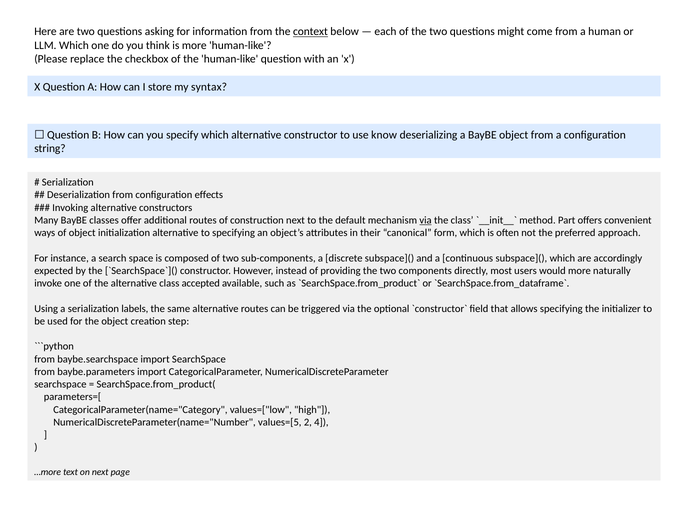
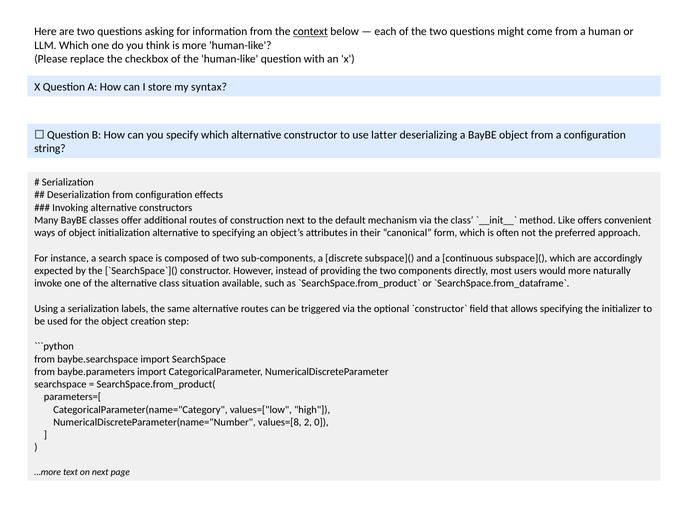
know: know -> latter (384, 135)
via underline: present -> none (426, 220)
Part: Part -> Like (567, 220)
accepted: accepted -> situation (201, 283)
values=[5: values=[5 -> values=[8 (280, 422)
4: 4 -> 0 (321, 422)
